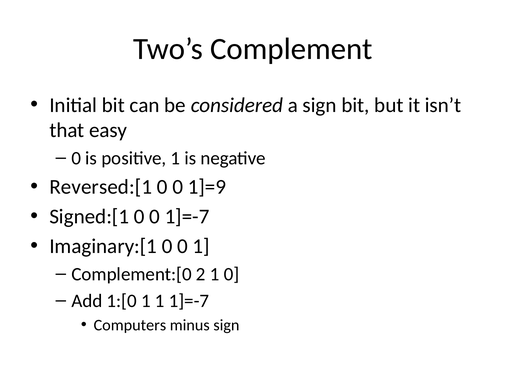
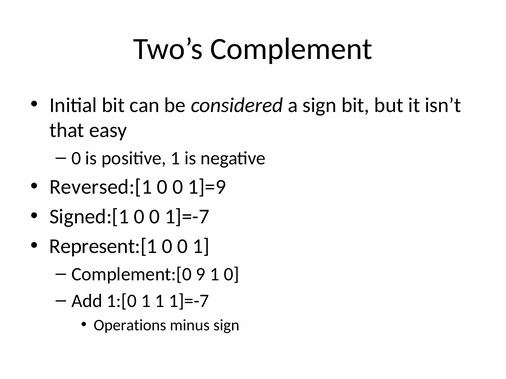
Imaginary:[1: Imaginary:[1 -> Represent:[1 (103, 247)
2: 2 -> 9 (201, 274)
Computers: Computers -> Operations (130, 325)
